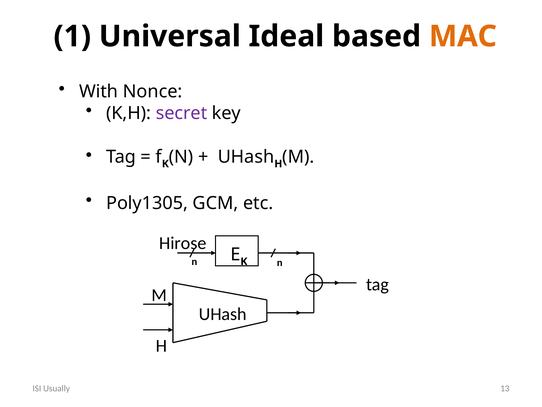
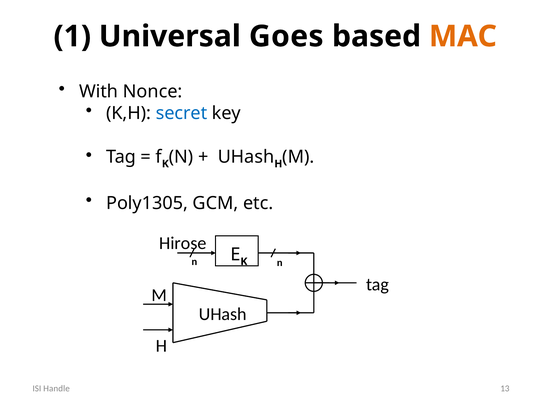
Ideal: Ideal -> Goes (286, 36)
secret colour: purple -> blue (182, 113)
Usually: Usually -> Handle (57, 388)
